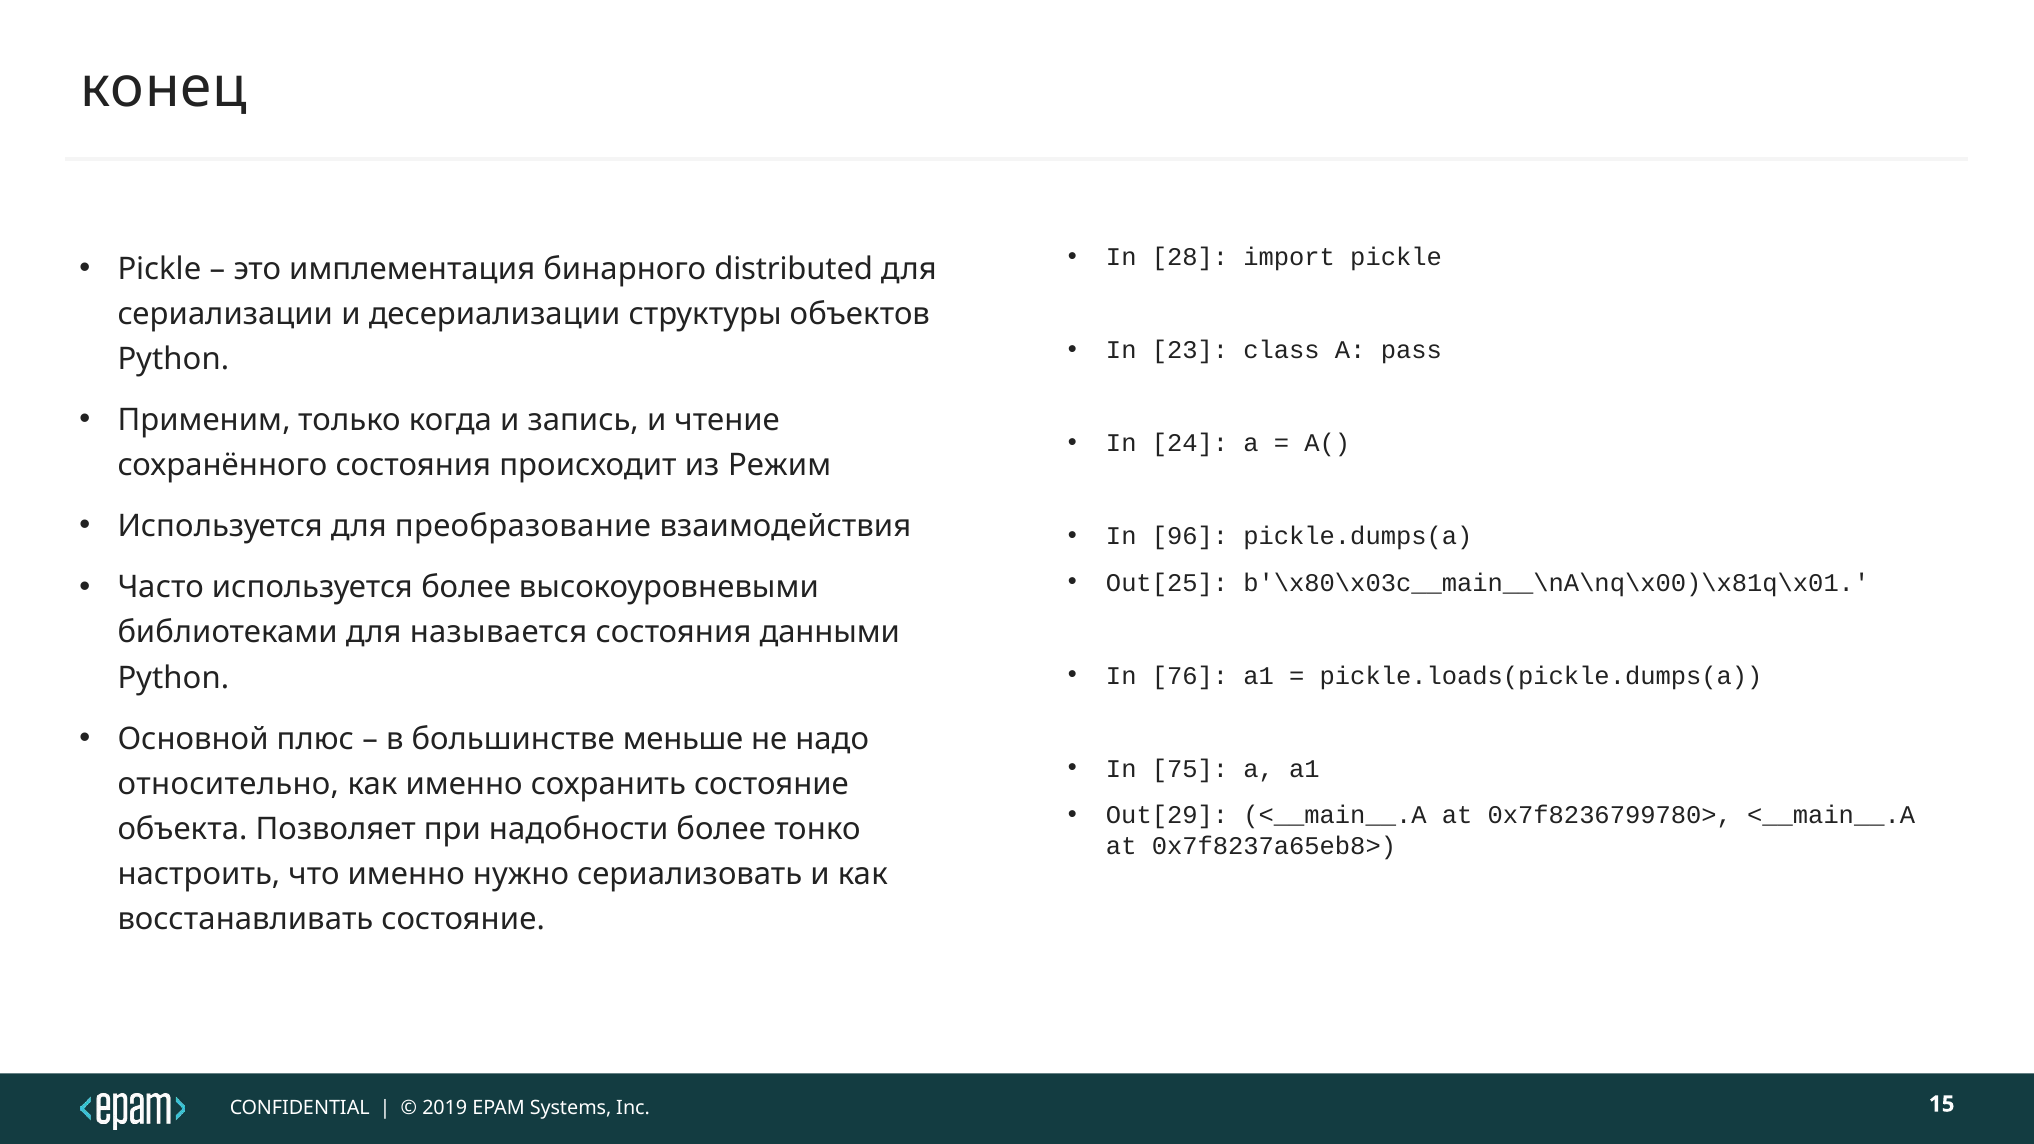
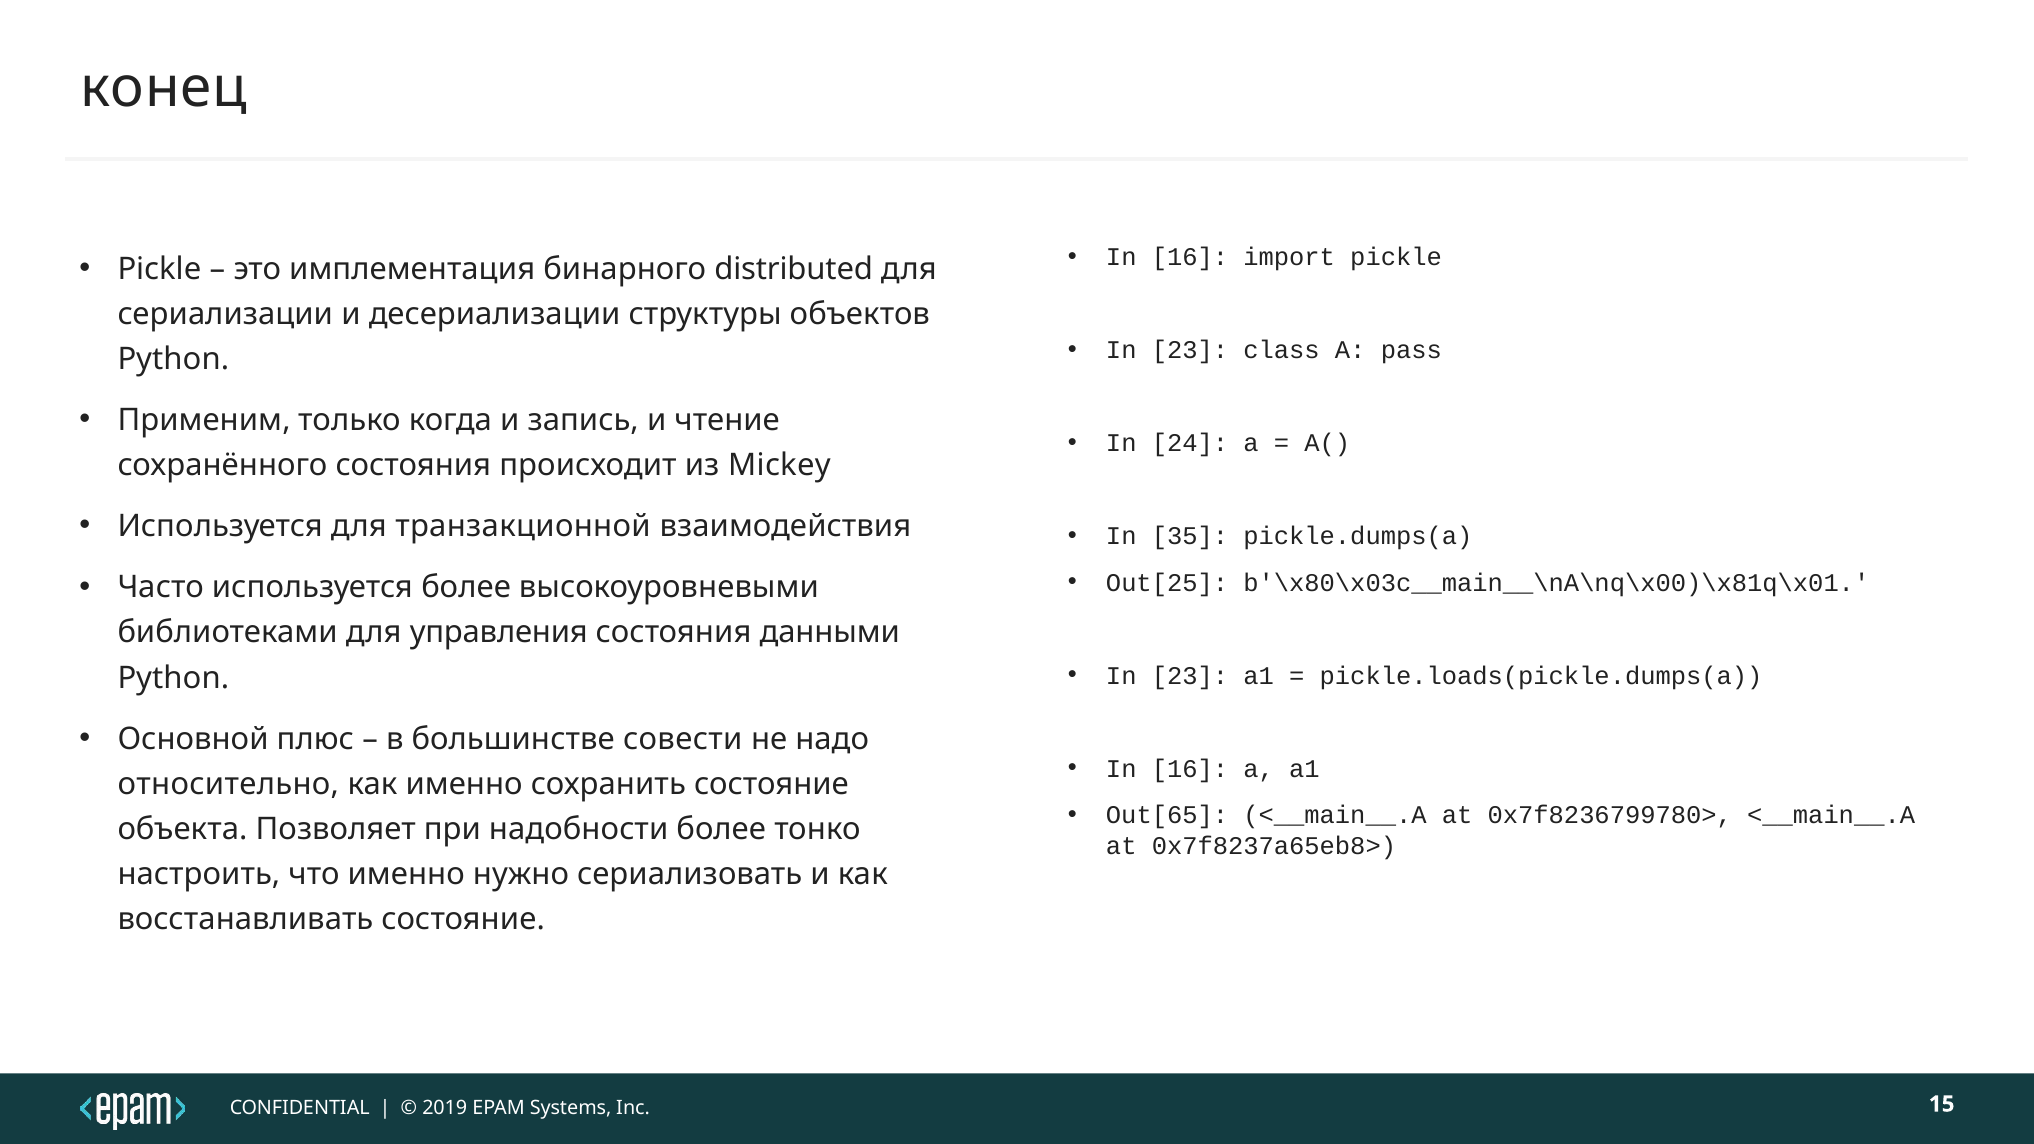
28: 28 -> 16 (1190, 257)
Режим: Режим -> Mickey (780, 465)
преобразование: преобразование -> транзакционной (523, 527)
96: 96 -> 35 (1190, 536)
называется: называется -> управления (499, 633)
76: 76 -> 23 (1190, 676)
меньше: меньше -> совести (683, 739)
75: 75 -> 16 (1190, 769)
Out[29: Out[29 -> Out[65 (1167, 816)
